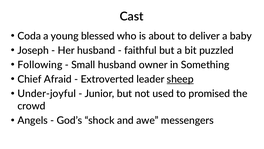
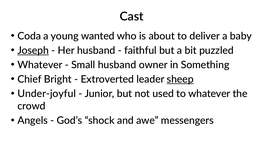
blessed: blessed -> wanted (98, 36)
Joseph underline: none -> present (33, 50)
Following: Following -> Whatever (40, 65)
Afraid: Afraid -> Bright (58, 79)
to promised: promised -> whatever (209, 93)
